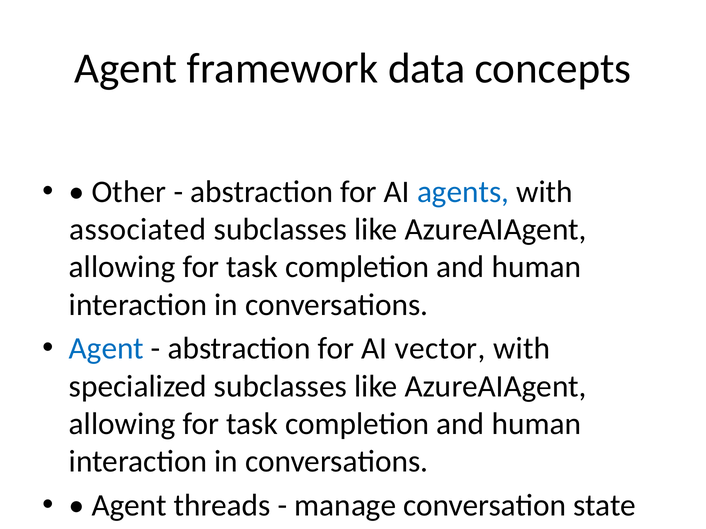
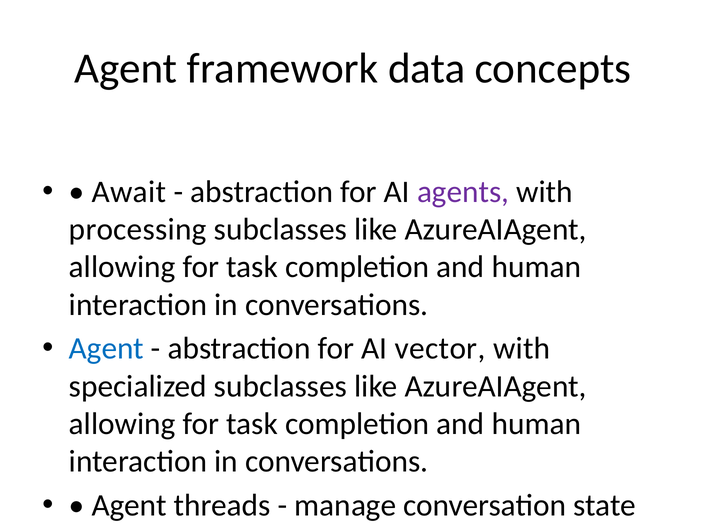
Other: Other -> Await (129, 192)
agents colour: blue -> purple (463, 192)
associated: associated -> processing (138, 230)
